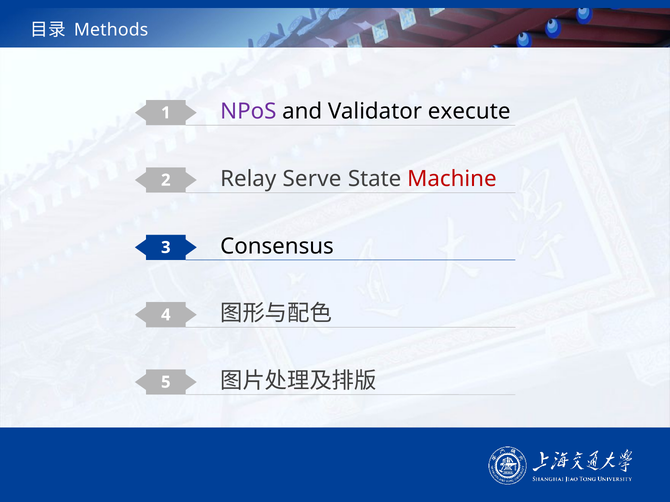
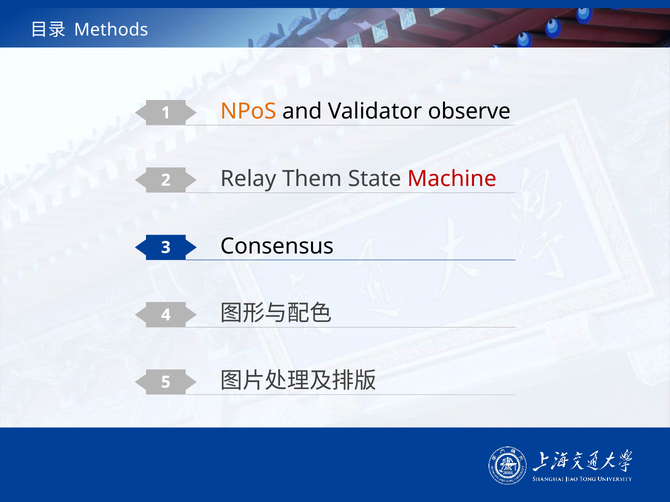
NPoS colour: purple -> orange (248, 112)
execute: execute -> observe (469, 112)
Serve: Serve -> Them (312, 179)
